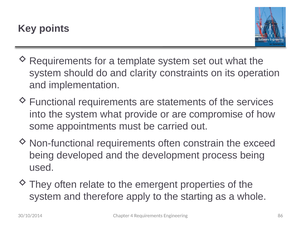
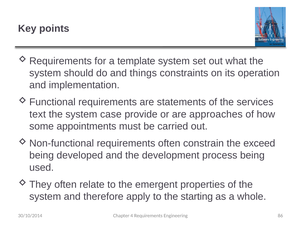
clarity: clarity -> things (143, 73)
into: into -> text (38, 114)
system what: what -> case (111, 114)
compromise: compromise -> approaches (216, 114)
